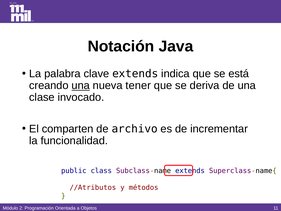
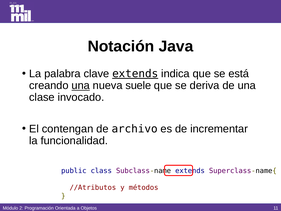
extends underline: none -> present (135, 74)
tener: tener -> suele (138, 85)
comparten: comparten -> contengan (68, 129)
